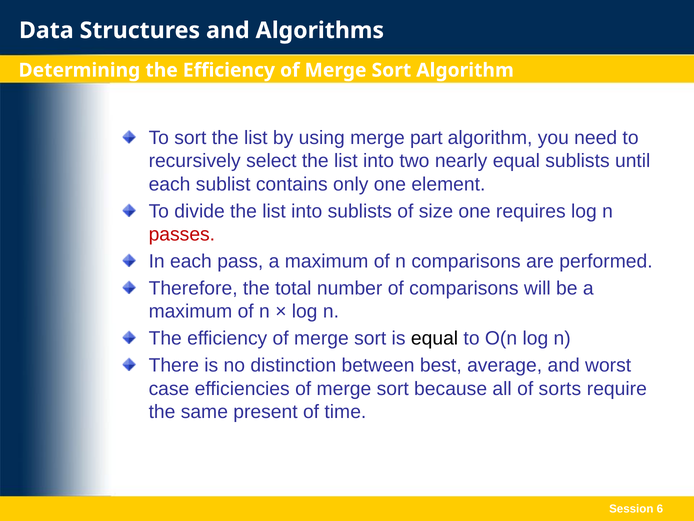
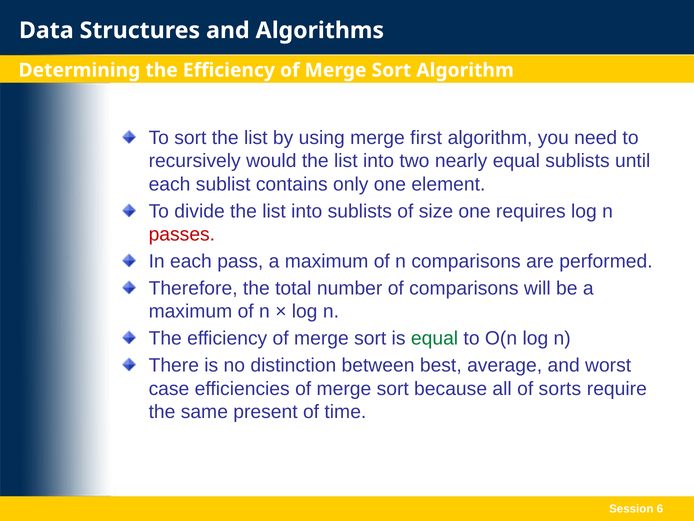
part: part -> first (426, 138)
select: select -> would (271, 161)
equal colour: black -> green (435, 338)
